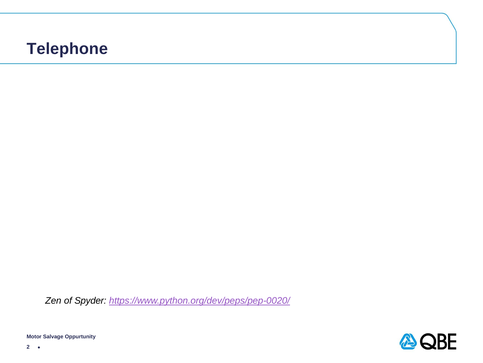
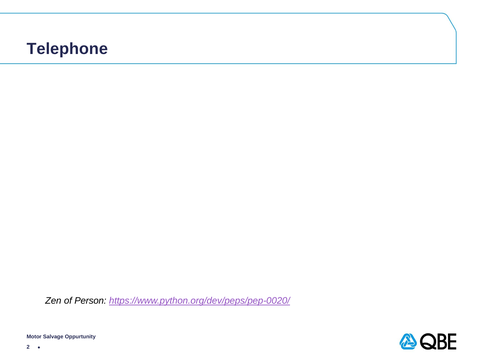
Spyder: Spyder -> Person (90, 300)
